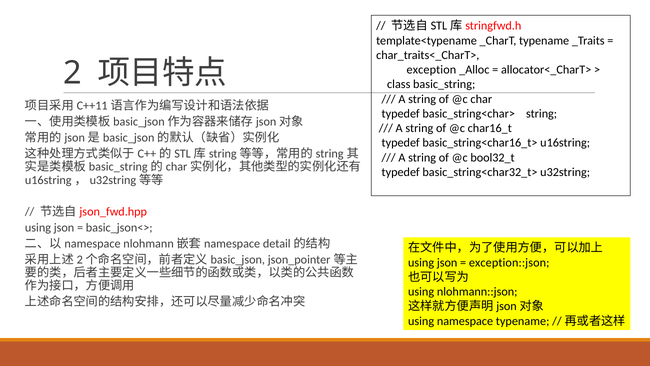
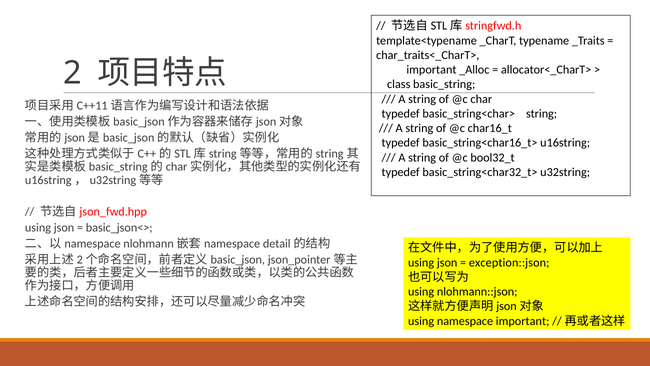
exception: exception -> important (431, 70)
namespace typename: typename -> important (523, 321)
